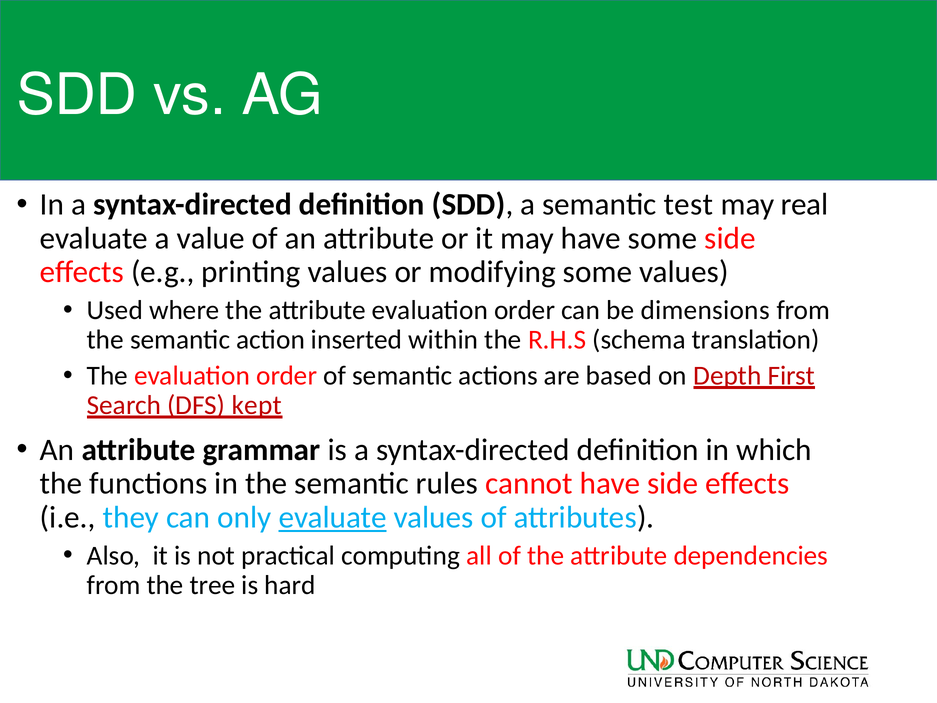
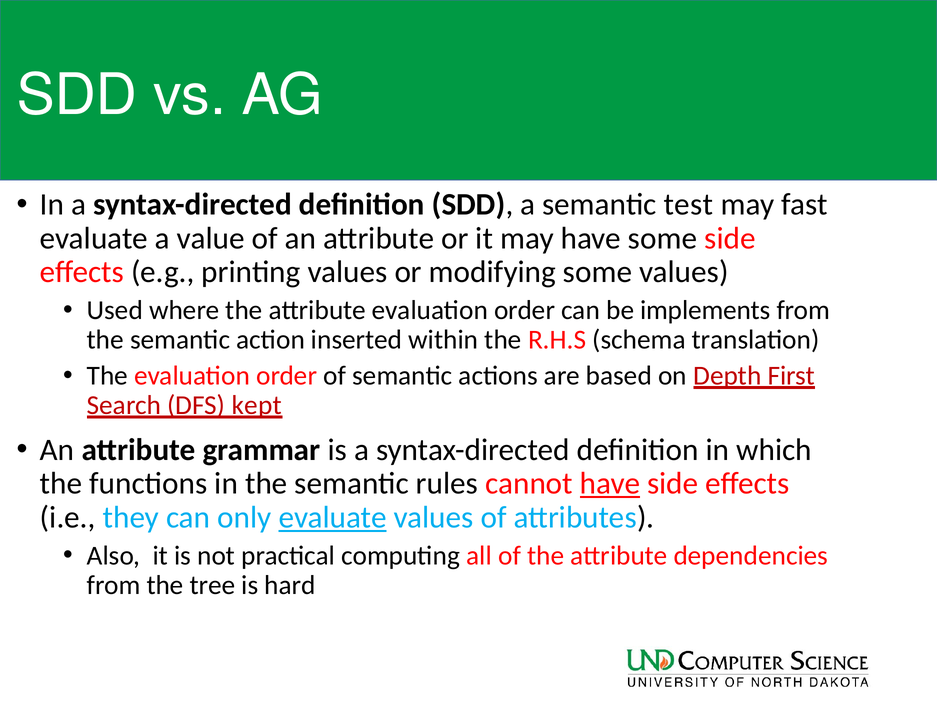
real: real -> fast (804, 205)
dimensions: dimensions -> implements (705, 310)
have underline: none -> present (610, 483)
